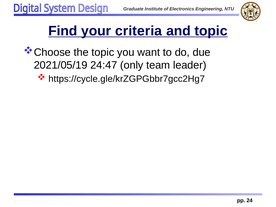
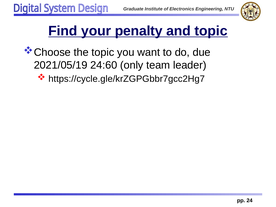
criteria: criteria -> penalty (139, 31)
24:47: 24:47 -> 24:60 (104, 65)
